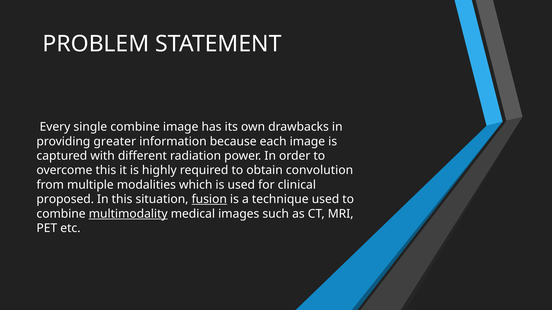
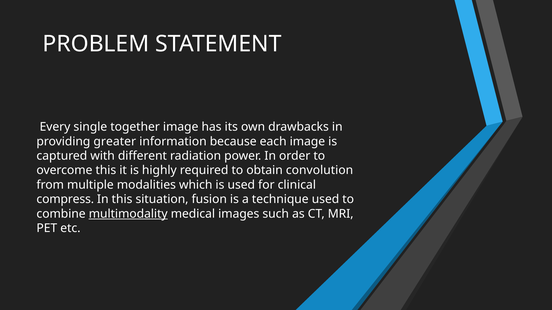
single combine: combine -> together (135, 127)
proposed: proposed -> compress (65, 200)
fusion underline: present -> none (209, 200)
